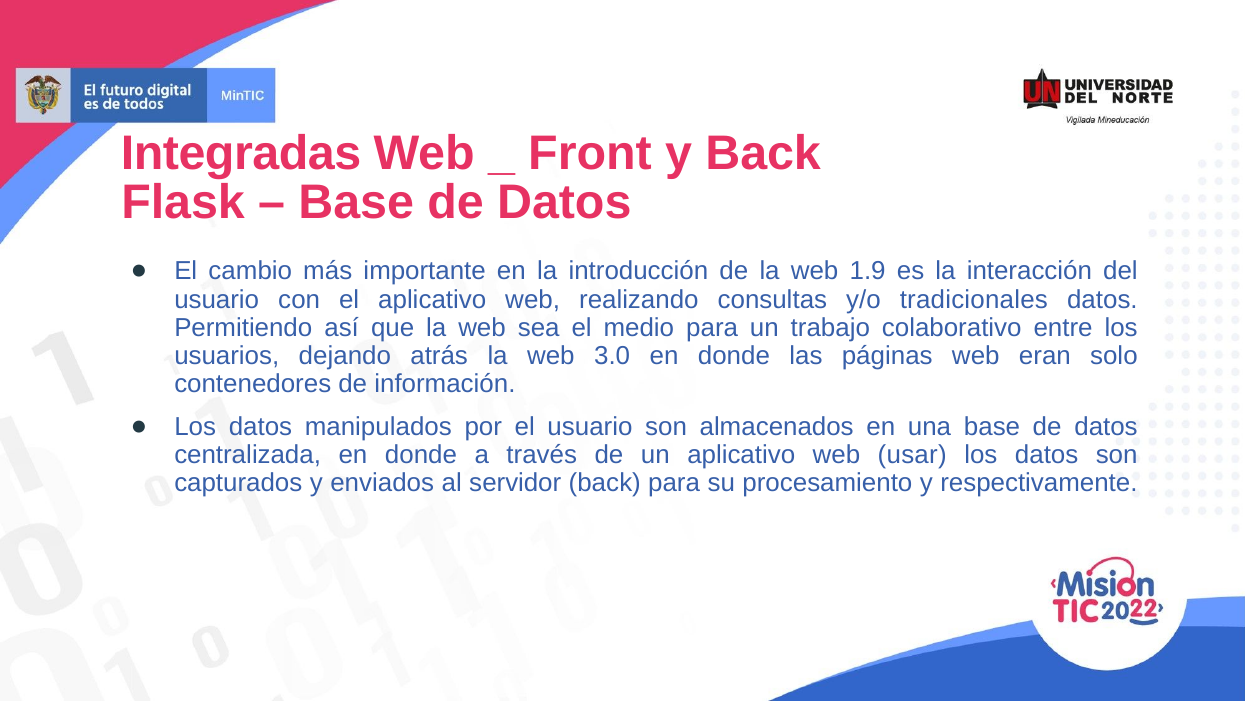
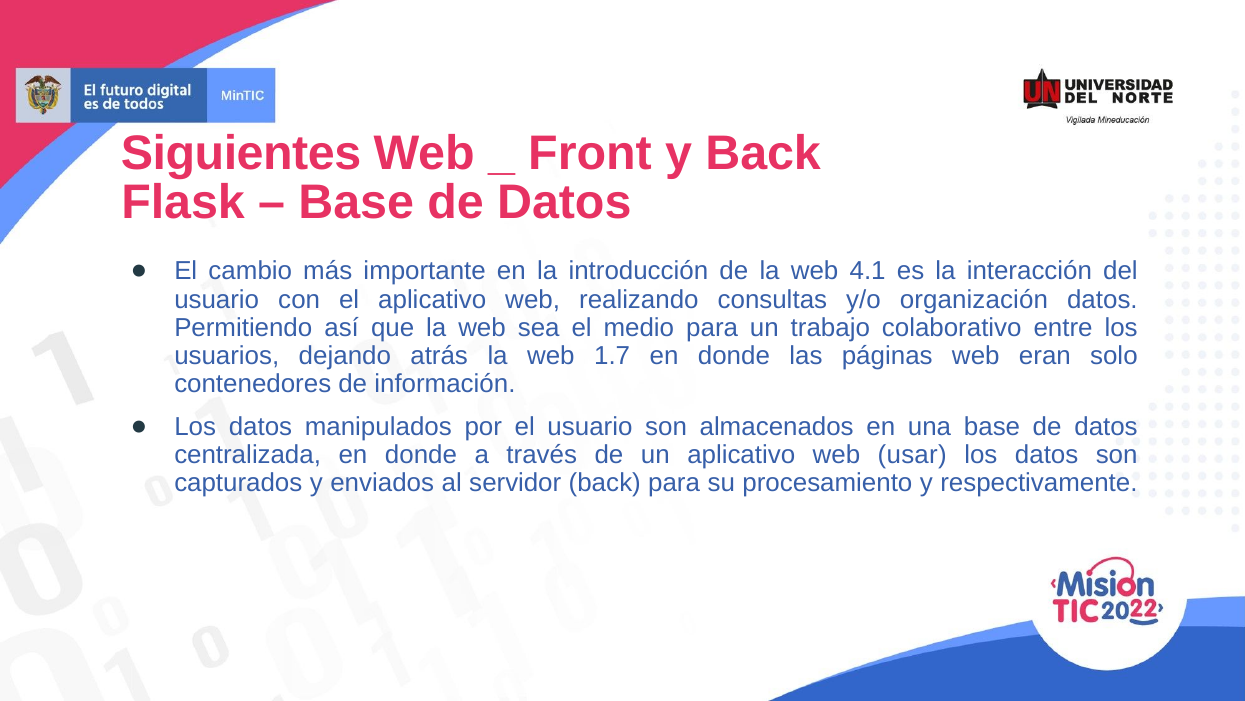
Integradas: Integradas -> Siguientes (241, 153)
1.9: 1.9 -> 4.1 (868, 271)
tradicionales: tradicionales -> organización (974, 299)
3.0: 3.0 -> 1.7 (612, 355)
